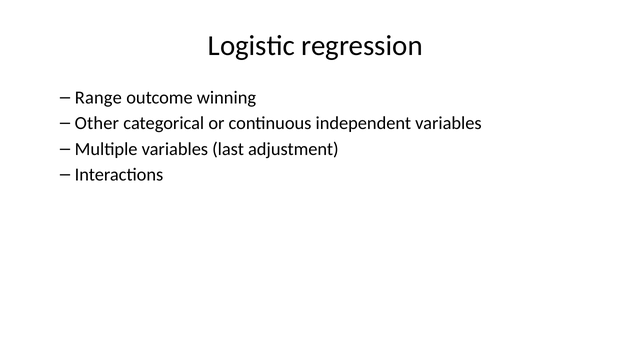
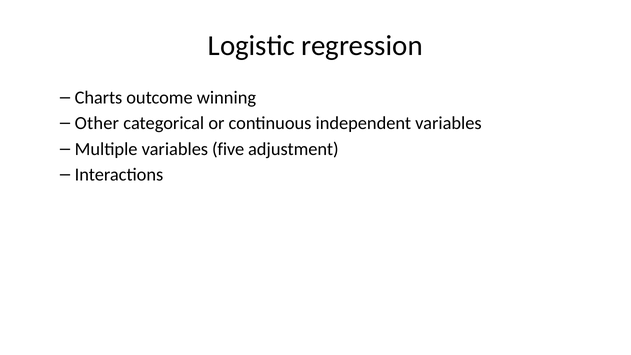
Range: Range -> Charts (98, 98)
last: last -> five (228, 149)
